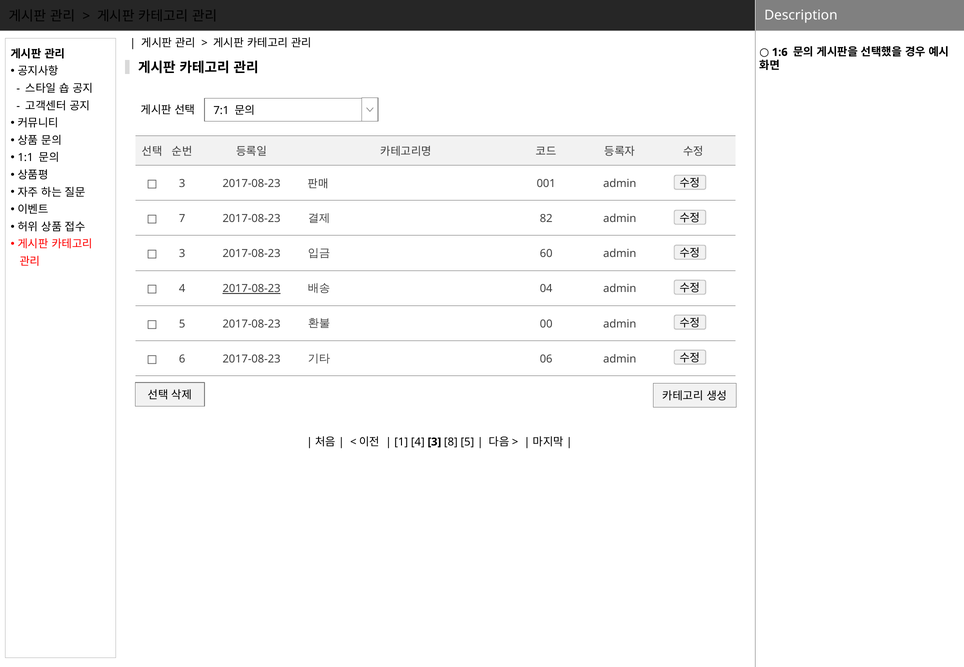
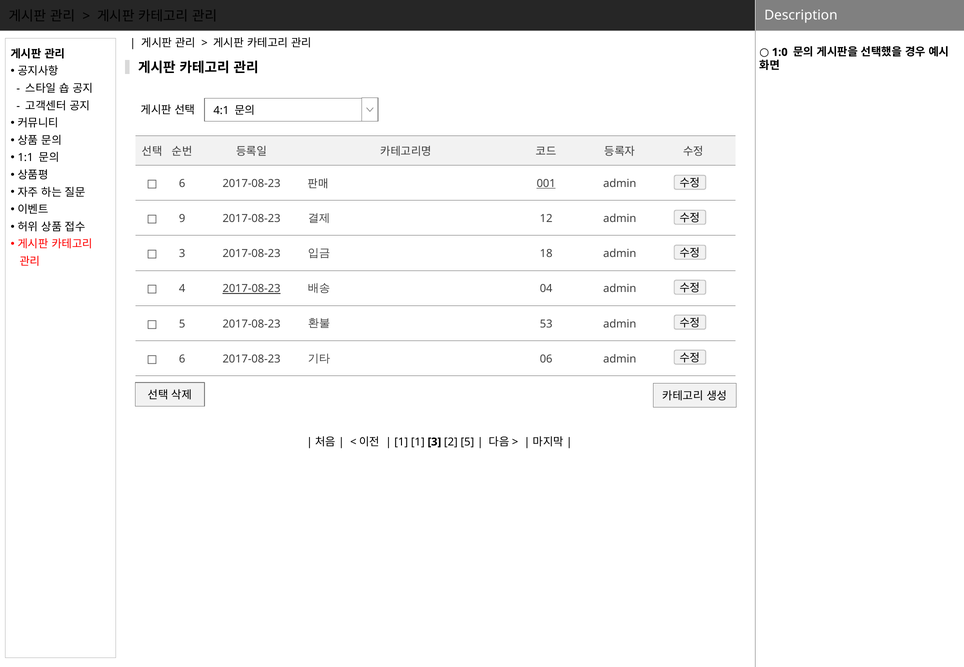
1:6: 1:6 -> 1:0 (780, 52)
7:1: 7:1 -> 4:1 (221, 110)
3: 3 -> 6 (182, 183)
001 underline: none -> present (546, 183)
7: 7 -> 9 (182, 219)
82: 82 -> 12 (546, 219)
60: 60 -> 18 (546, 254)
00: 00 -> 53 (546, 324)
1 4: 4 -> 1 (418, 442)
8: 8 -> 2 (451, 442)
